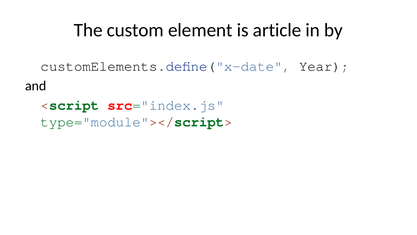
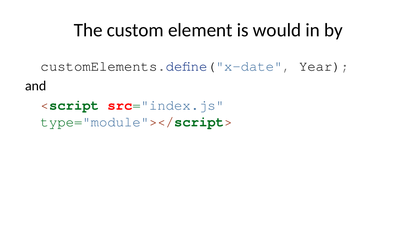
article: article -> would (277, 30)
